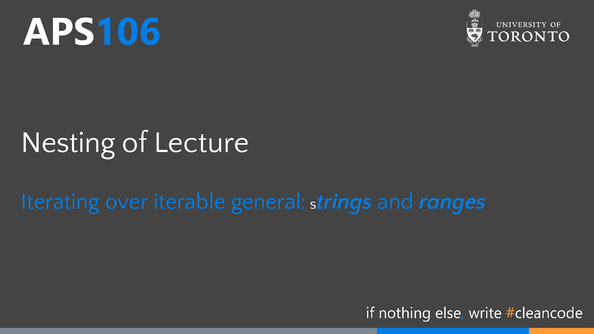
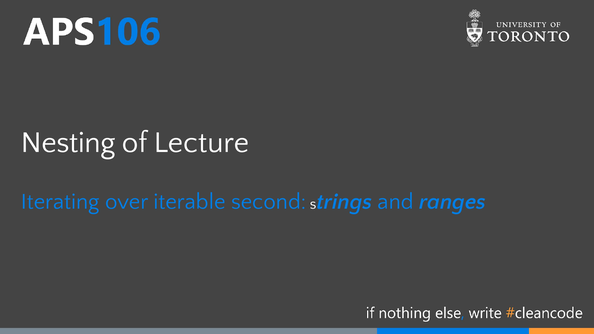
general: general -> second (269, 202)
